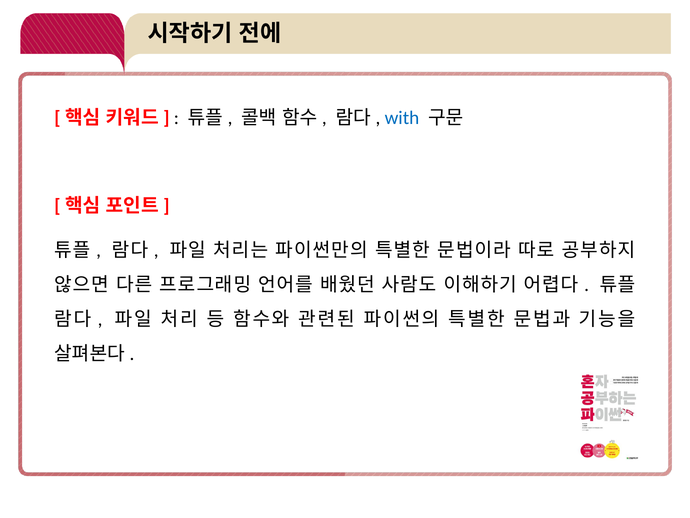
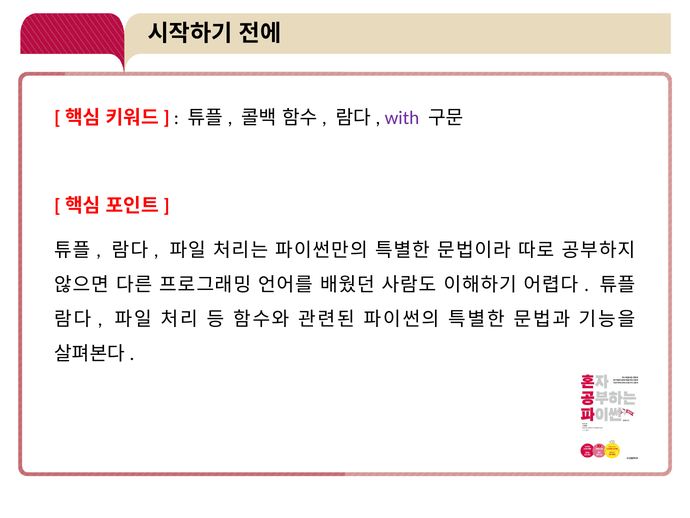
with colour: blue -> purple (402, 118)
